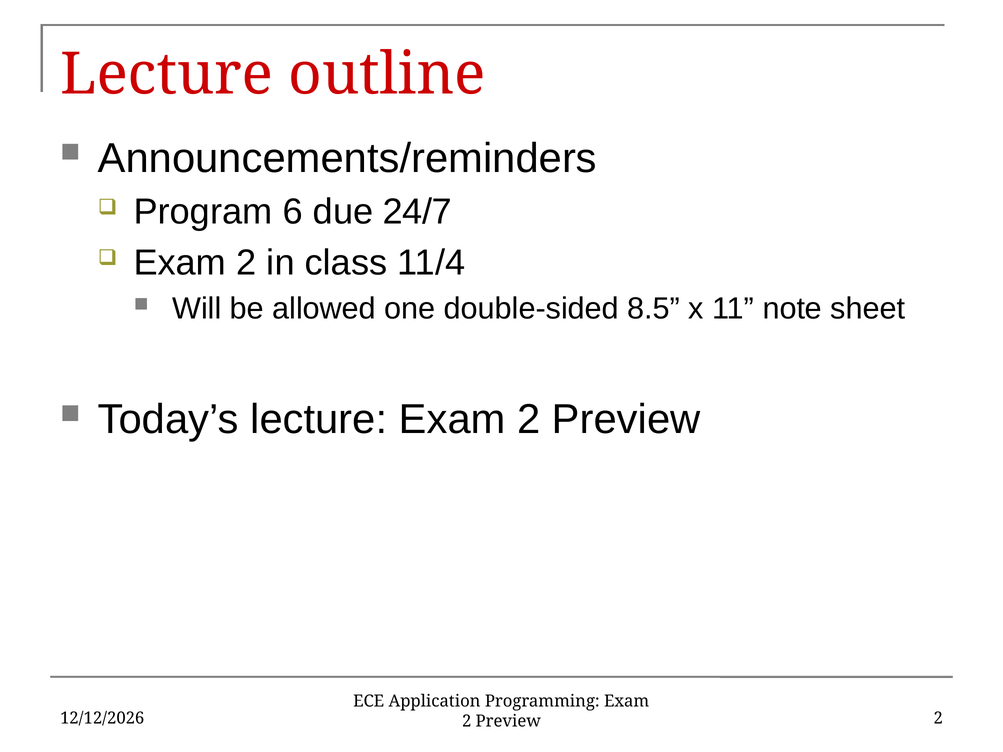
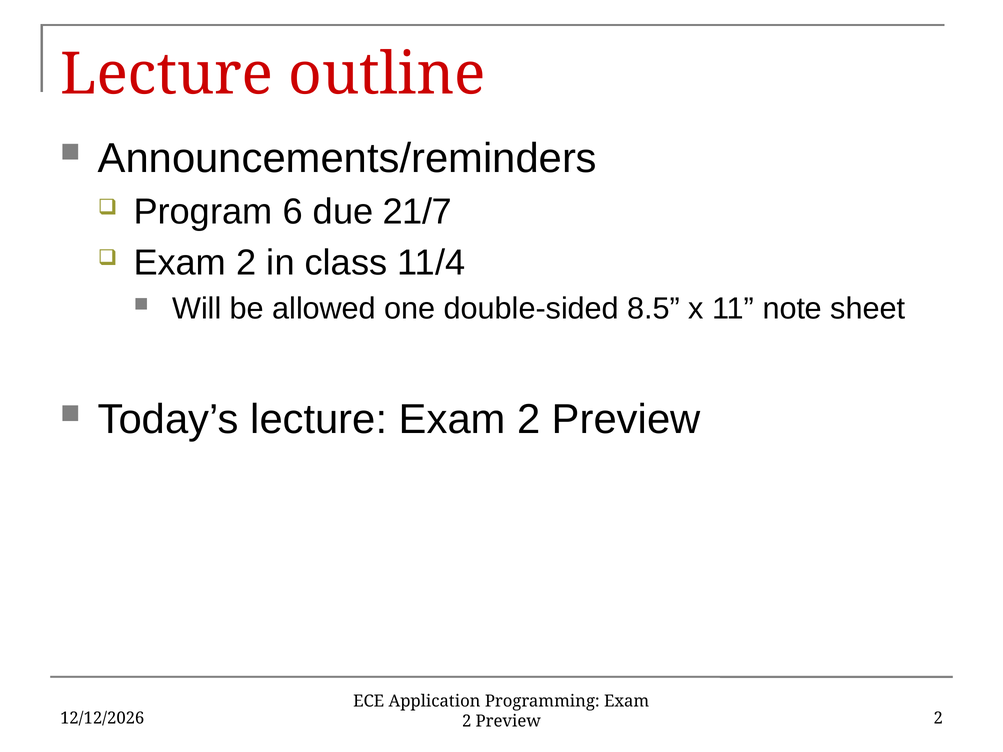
24/7: 24/7 -> 21/7 (417, 212)
